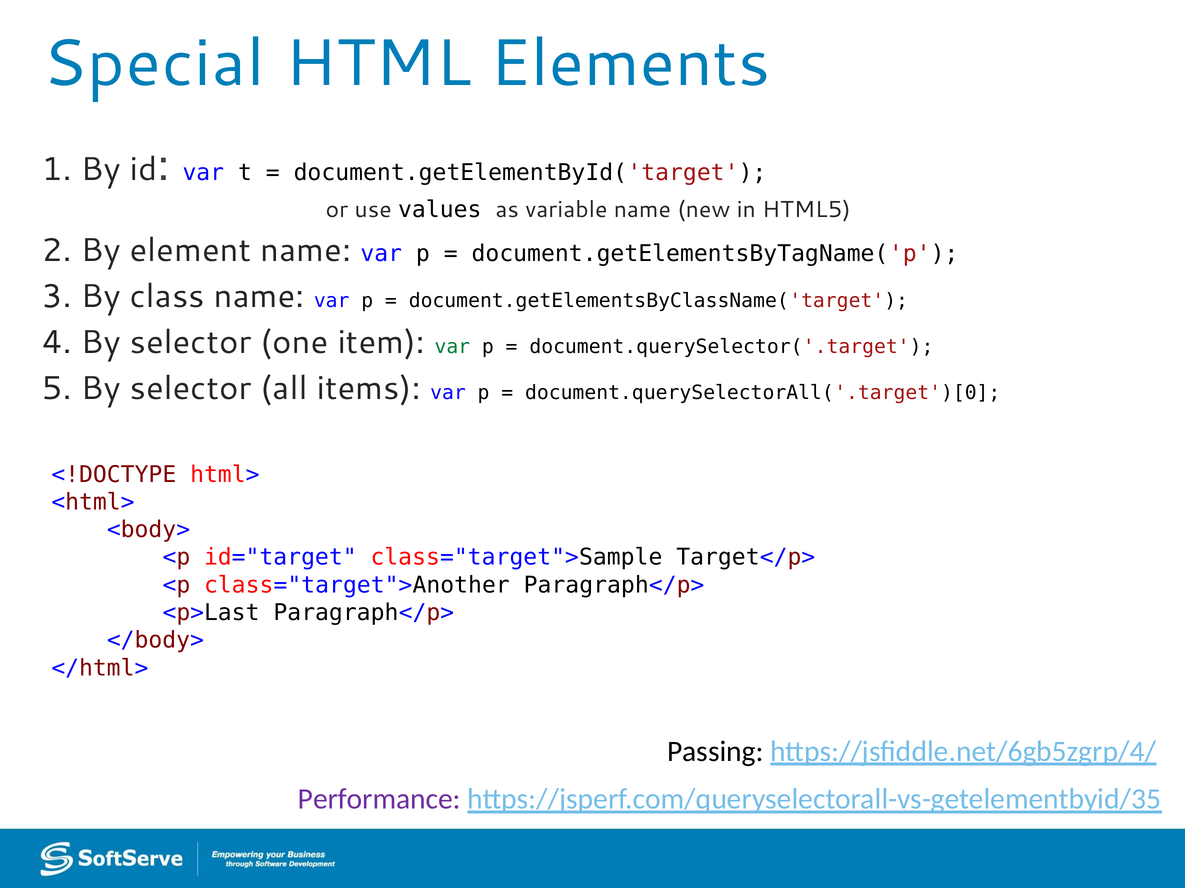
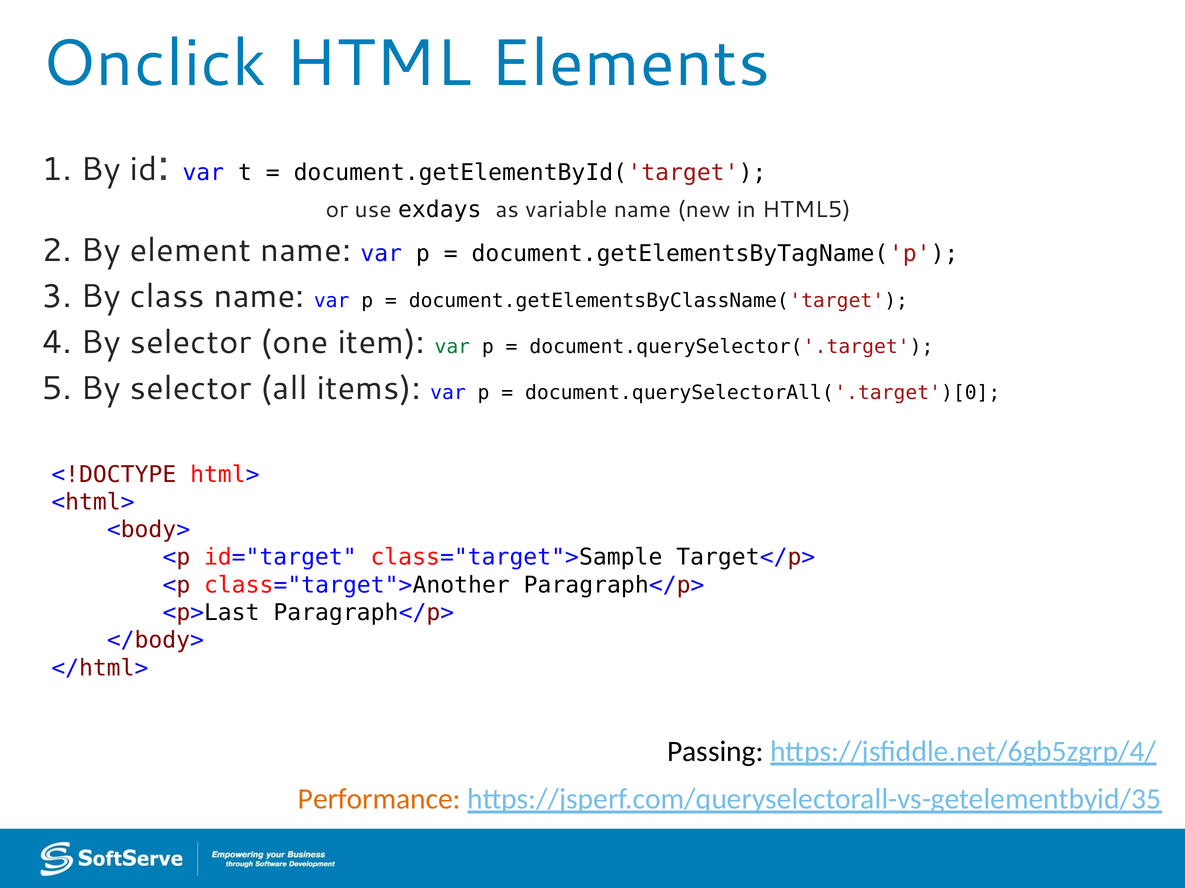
Special: Special -> Onclick (154, 64)
values: values -> exdays (440, 210)
Performance colour: purple -> orange (379, 800)
